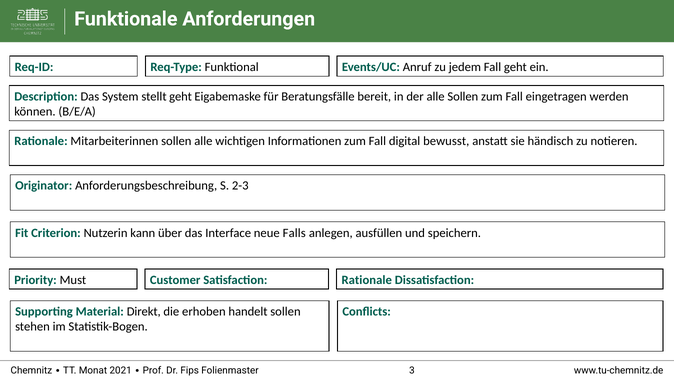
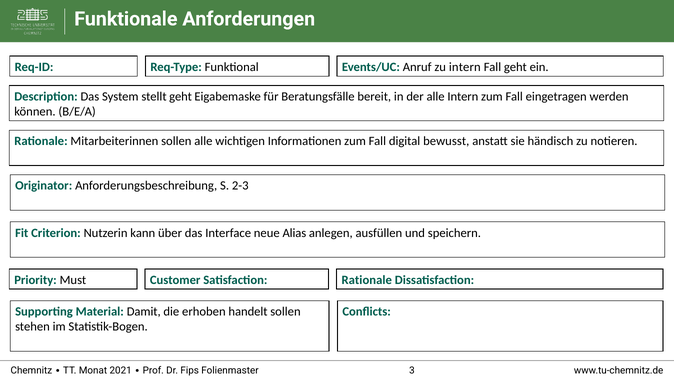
zu jedem: jedem -> intern (465, 67)
alle Sollen: Sollen -> Intern (463, 97)
Falls: Falls -> Alias (294, 233)
Direkt: Direkt -> Damit (144, 312)
